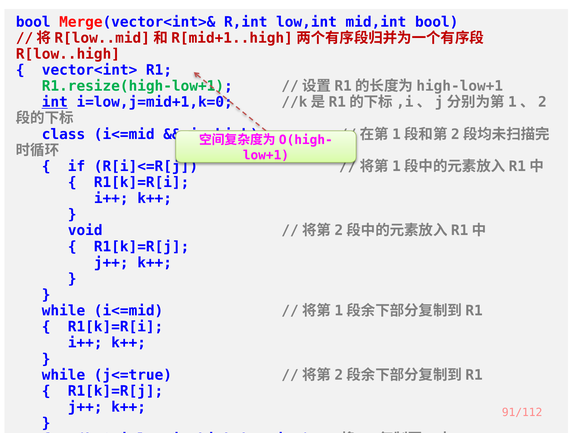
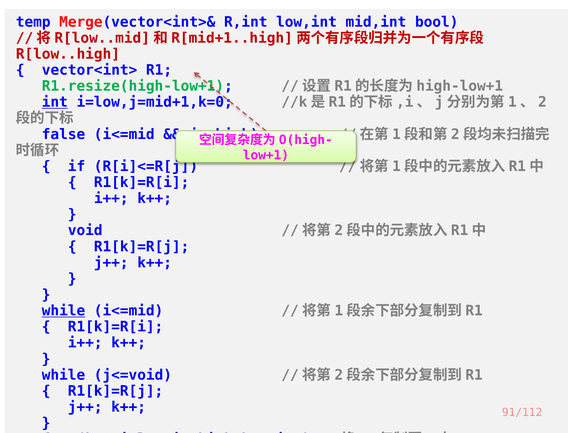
bool: bool -> temp (33, 22)
class: class -> false (64, 134)
while underline: none -> present (64, 311)
j<=true: j<=true -> j<=void (133, 375)
